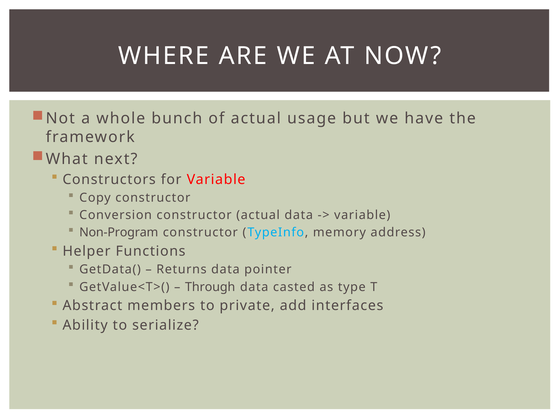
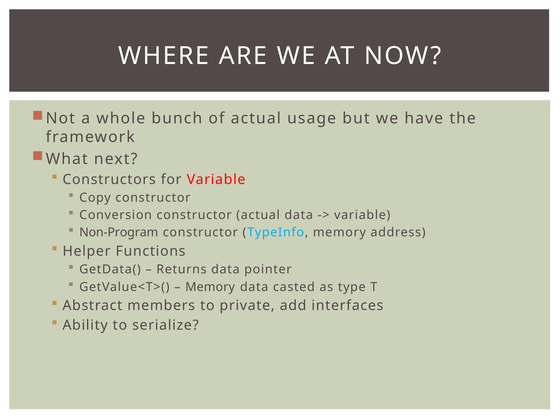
Through: Through -> Memory (210, 287)
